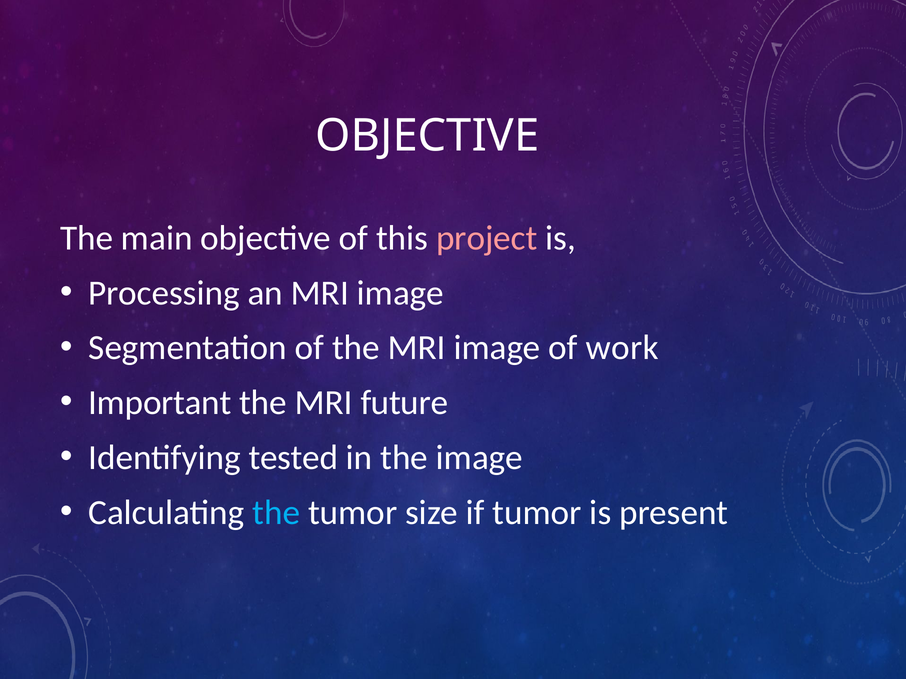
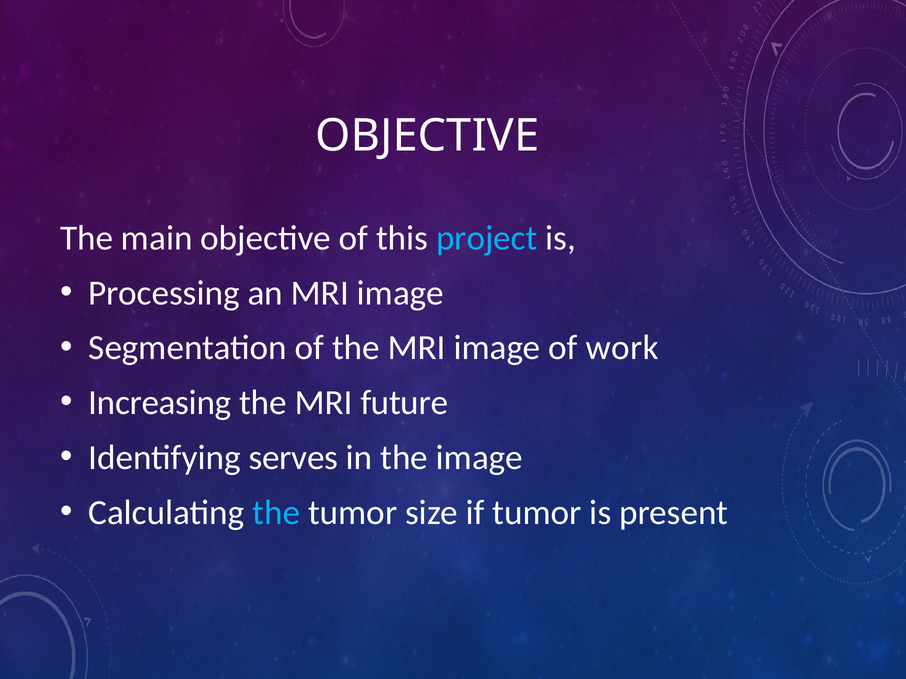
project colour: pink -> light blue (487, 238)
Important: Important -> Increasing (160, 403)
tested: tested -> serves (293, 458)
